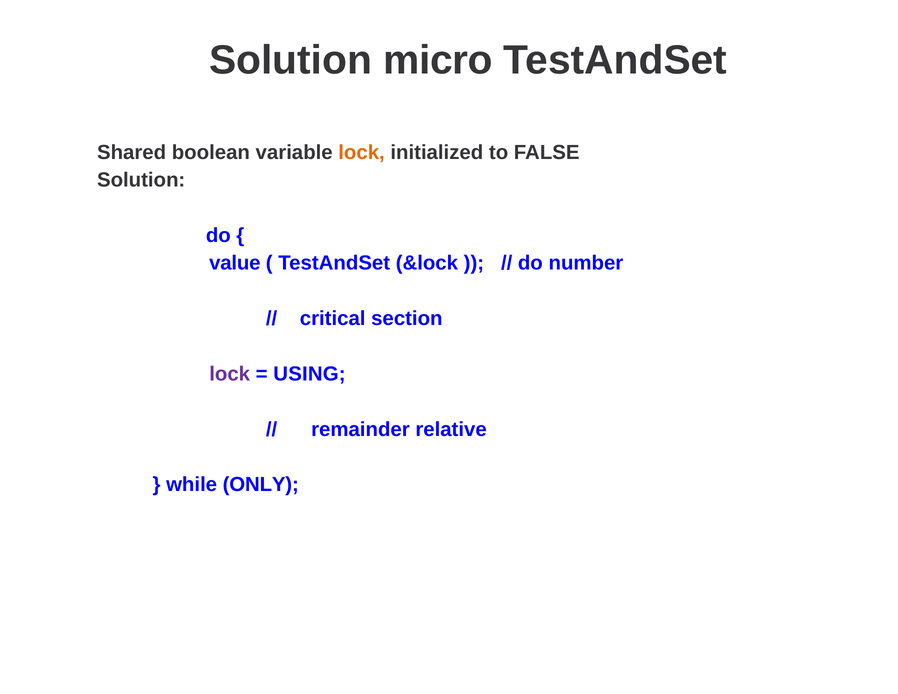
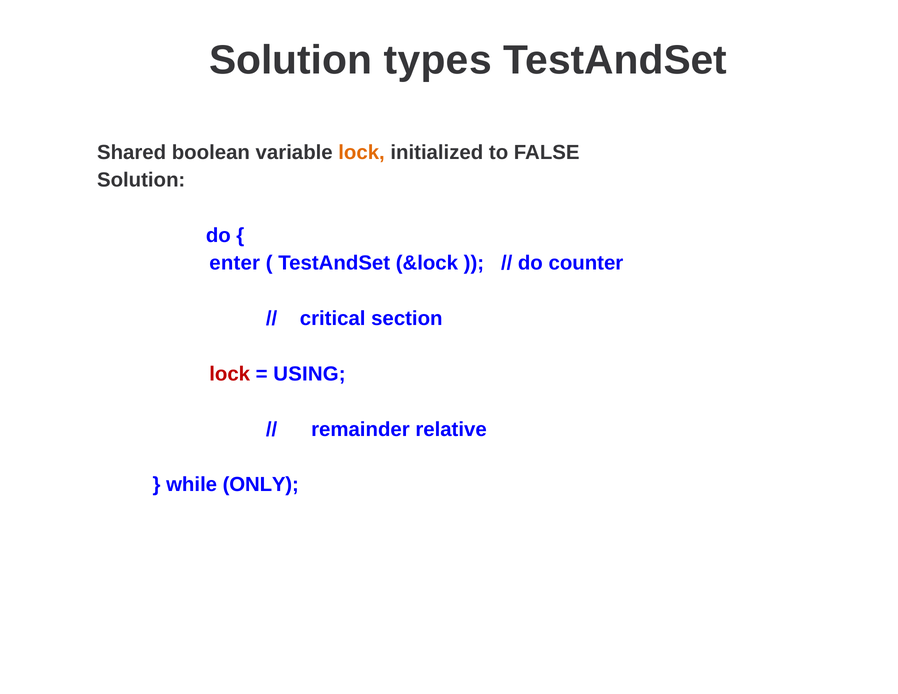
micro: micro -> types (438, 60)
value: value -> enter (235, 263)
number: number -> counter (586, 263)
lock colour: purple -> red (230, 374)
